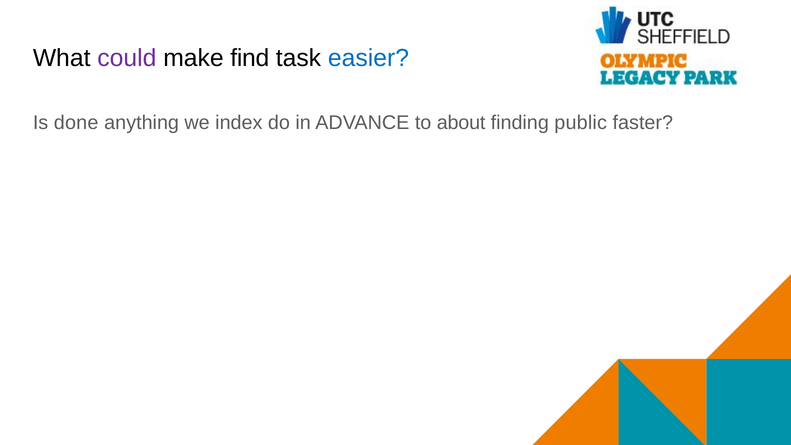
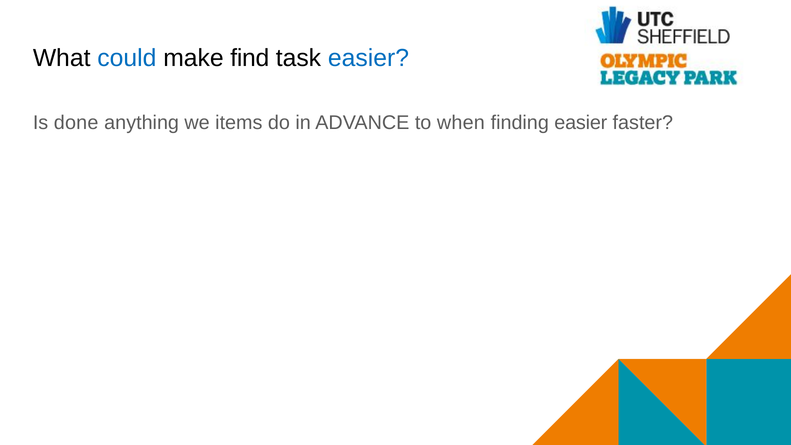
could colour: purple -> blue (127, 58)
index: index -> items (239, 123)
about: about -> when (461, 123)
finding public: public -> easier (581, 123)
